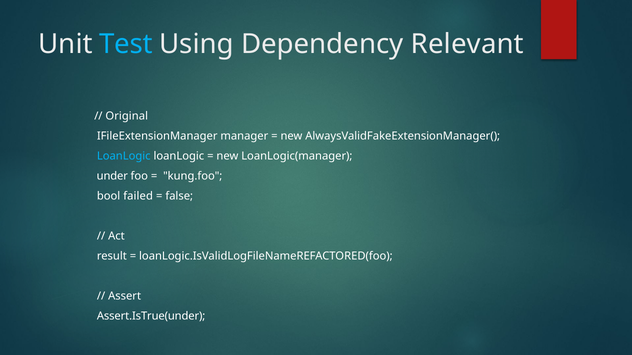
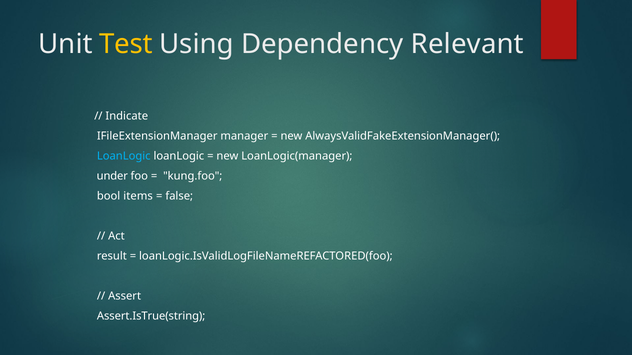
Test colour: light blue -> yellow (126, 44)
Original: Original -> Indicate (127, 116)
failed: failed -> items (138, 196)
Assert.IsTrue(under: Assert.IsTrue(under -> Assert.IsTrue(string (151, 317)
